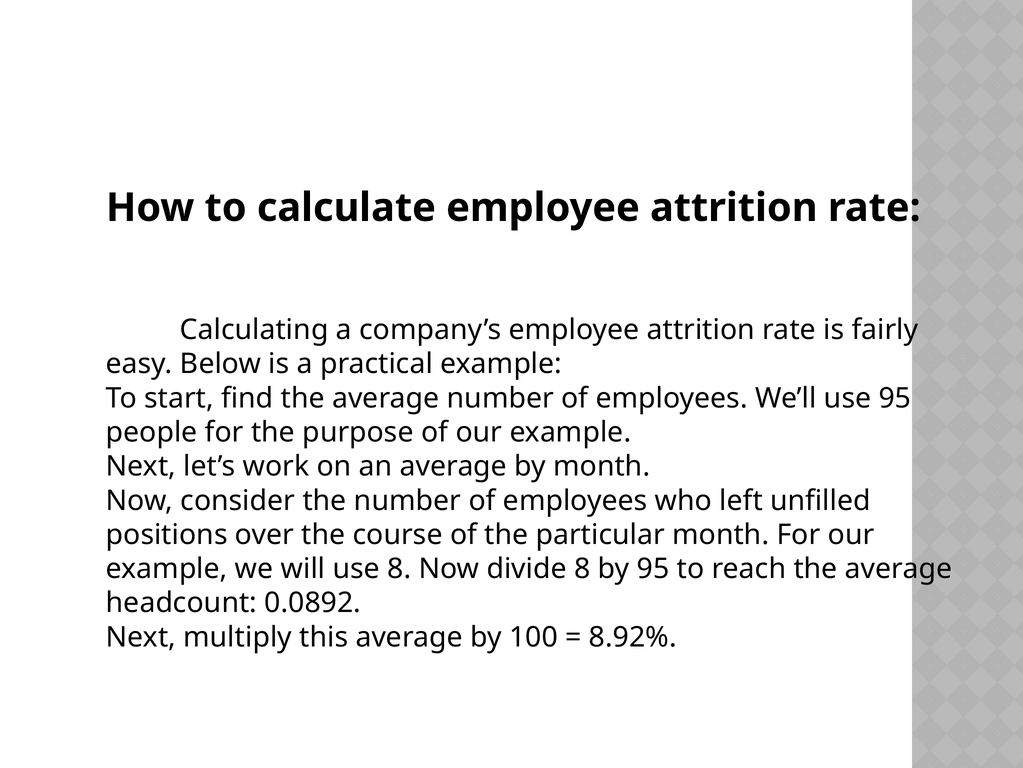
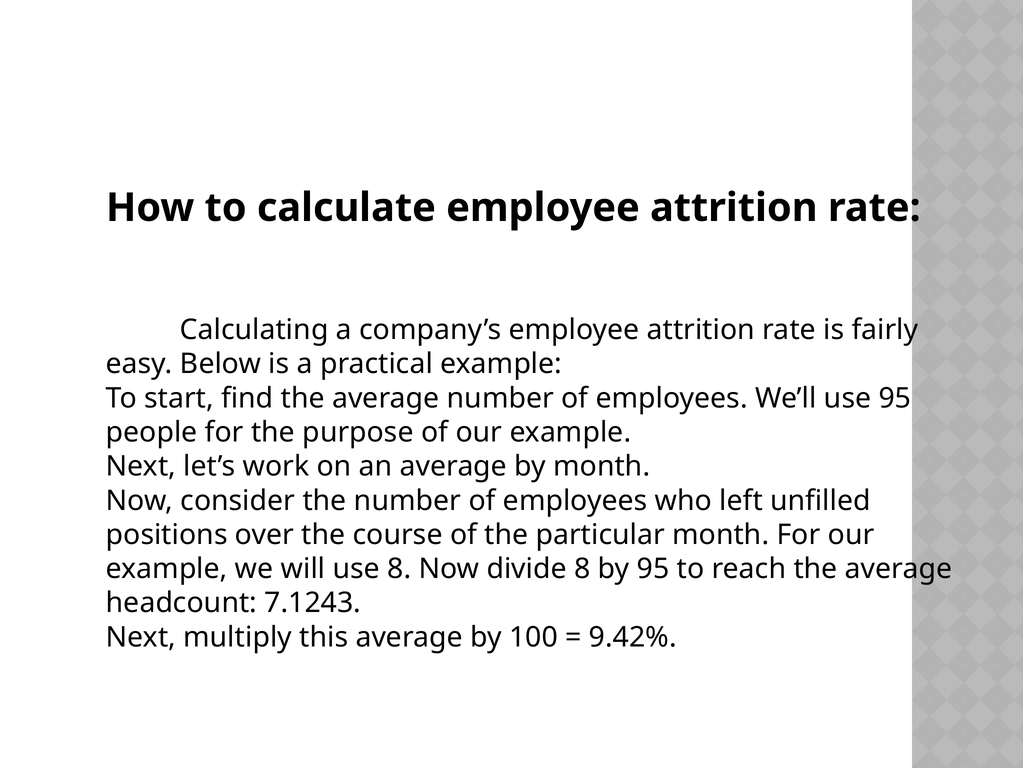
0.0892: 0.0892 -> 7.1243 (313, 602)
8.92%: 8.92% -> 9.42% (633, 637)
